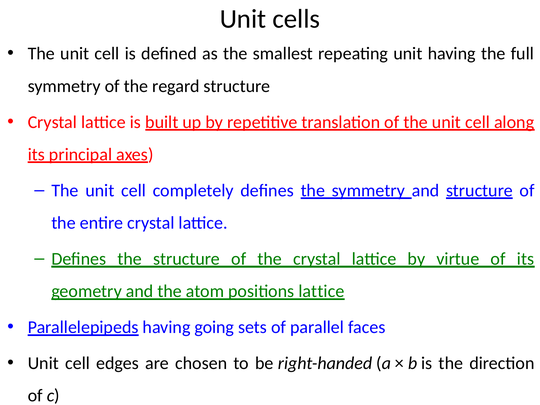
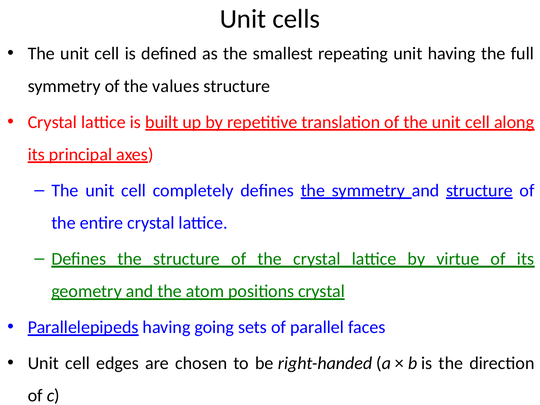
regard: regard -> values (176, 86)
positions lattice: lattice -> crystal (321, 291)
